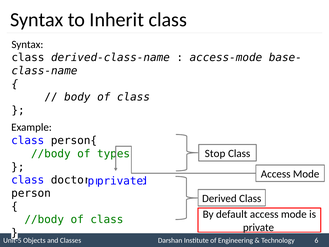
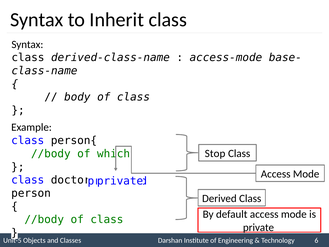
types: types -> which (114, 154)
